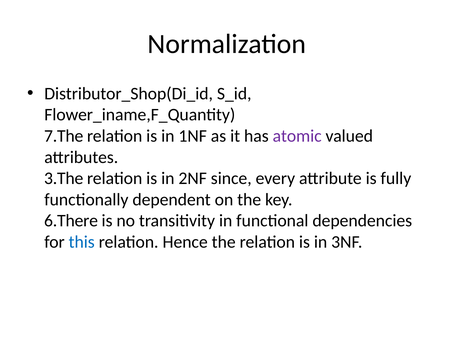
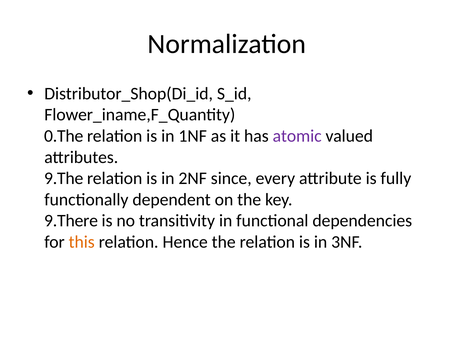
7.The: 7.The -> 0.The (64, 136)
3.The: 3.The -> 9.The (64, 178)
6.There: 6.There -> 9.There (71, 220)
this colour: blue -> orange (82, 242)
